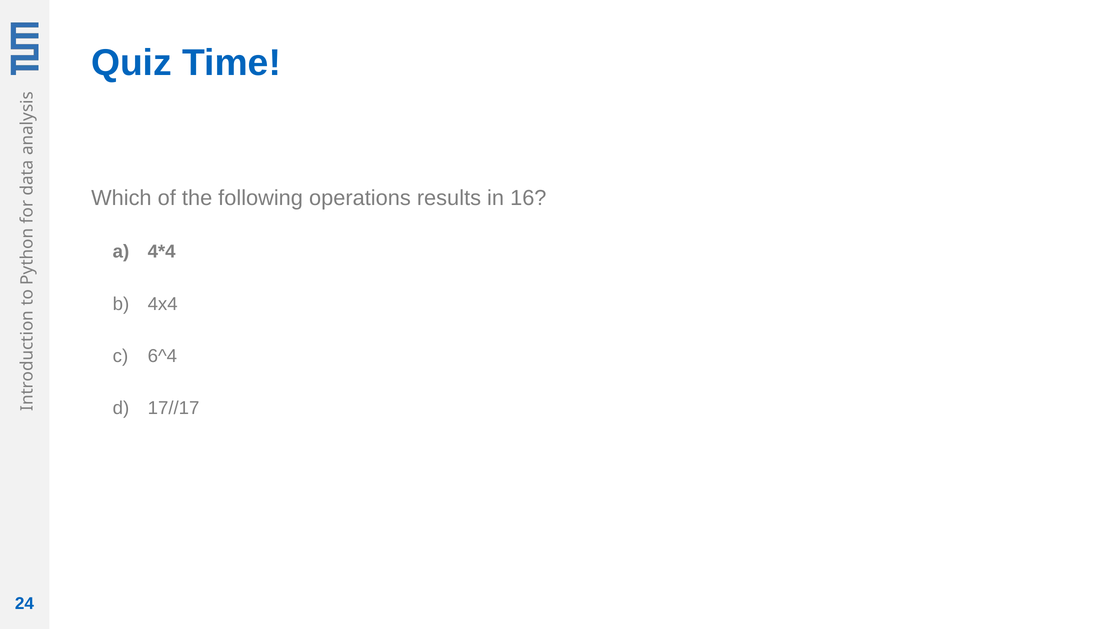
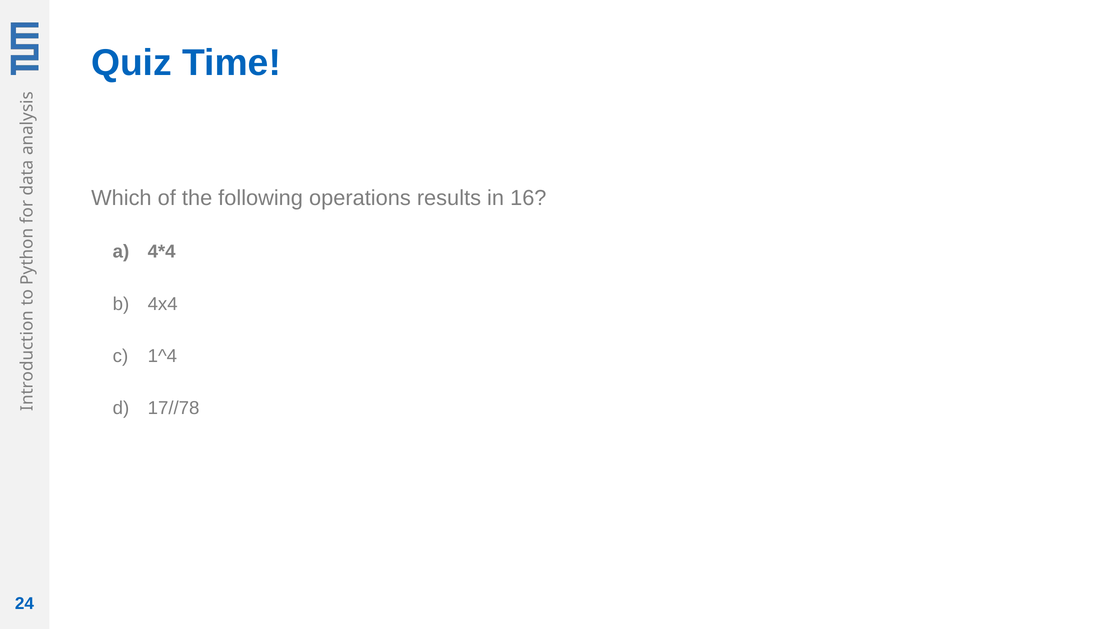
6^4: 6^4 -> 1^4 (162, 356)
17//17: 17//17 -> 17//78 (174, 408)
